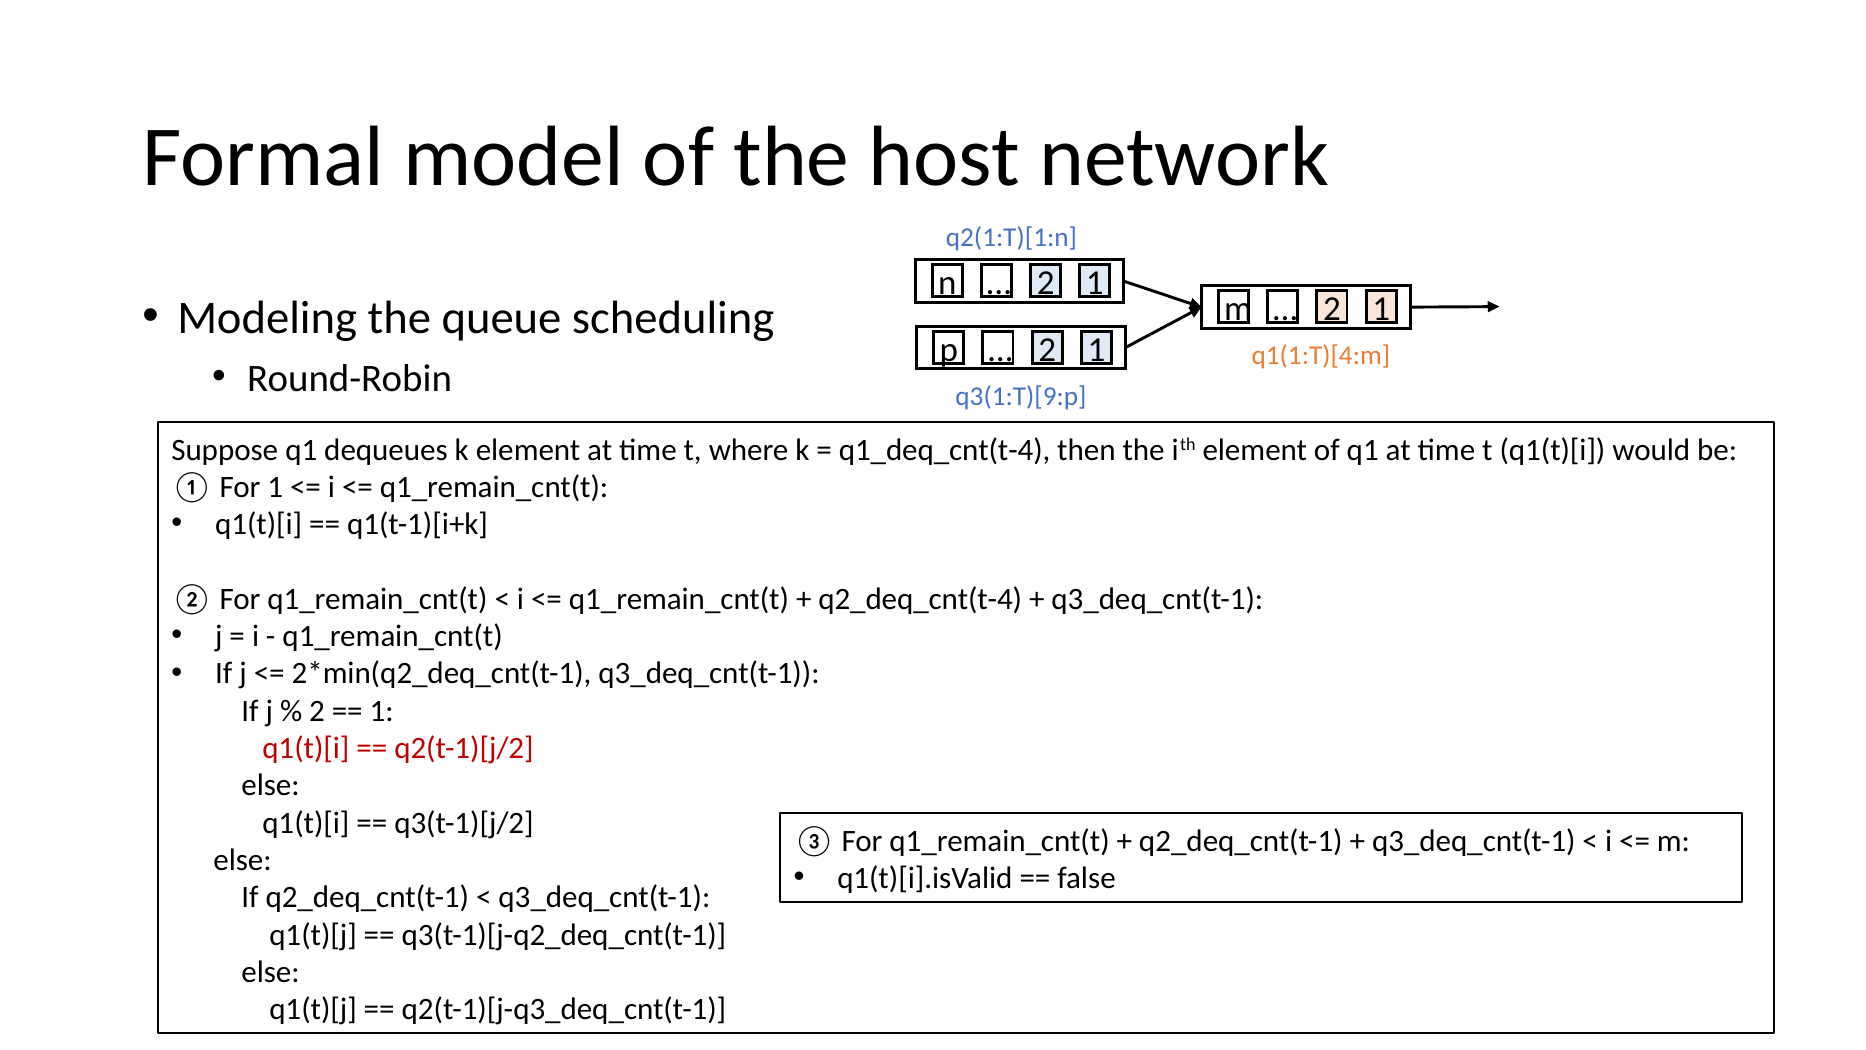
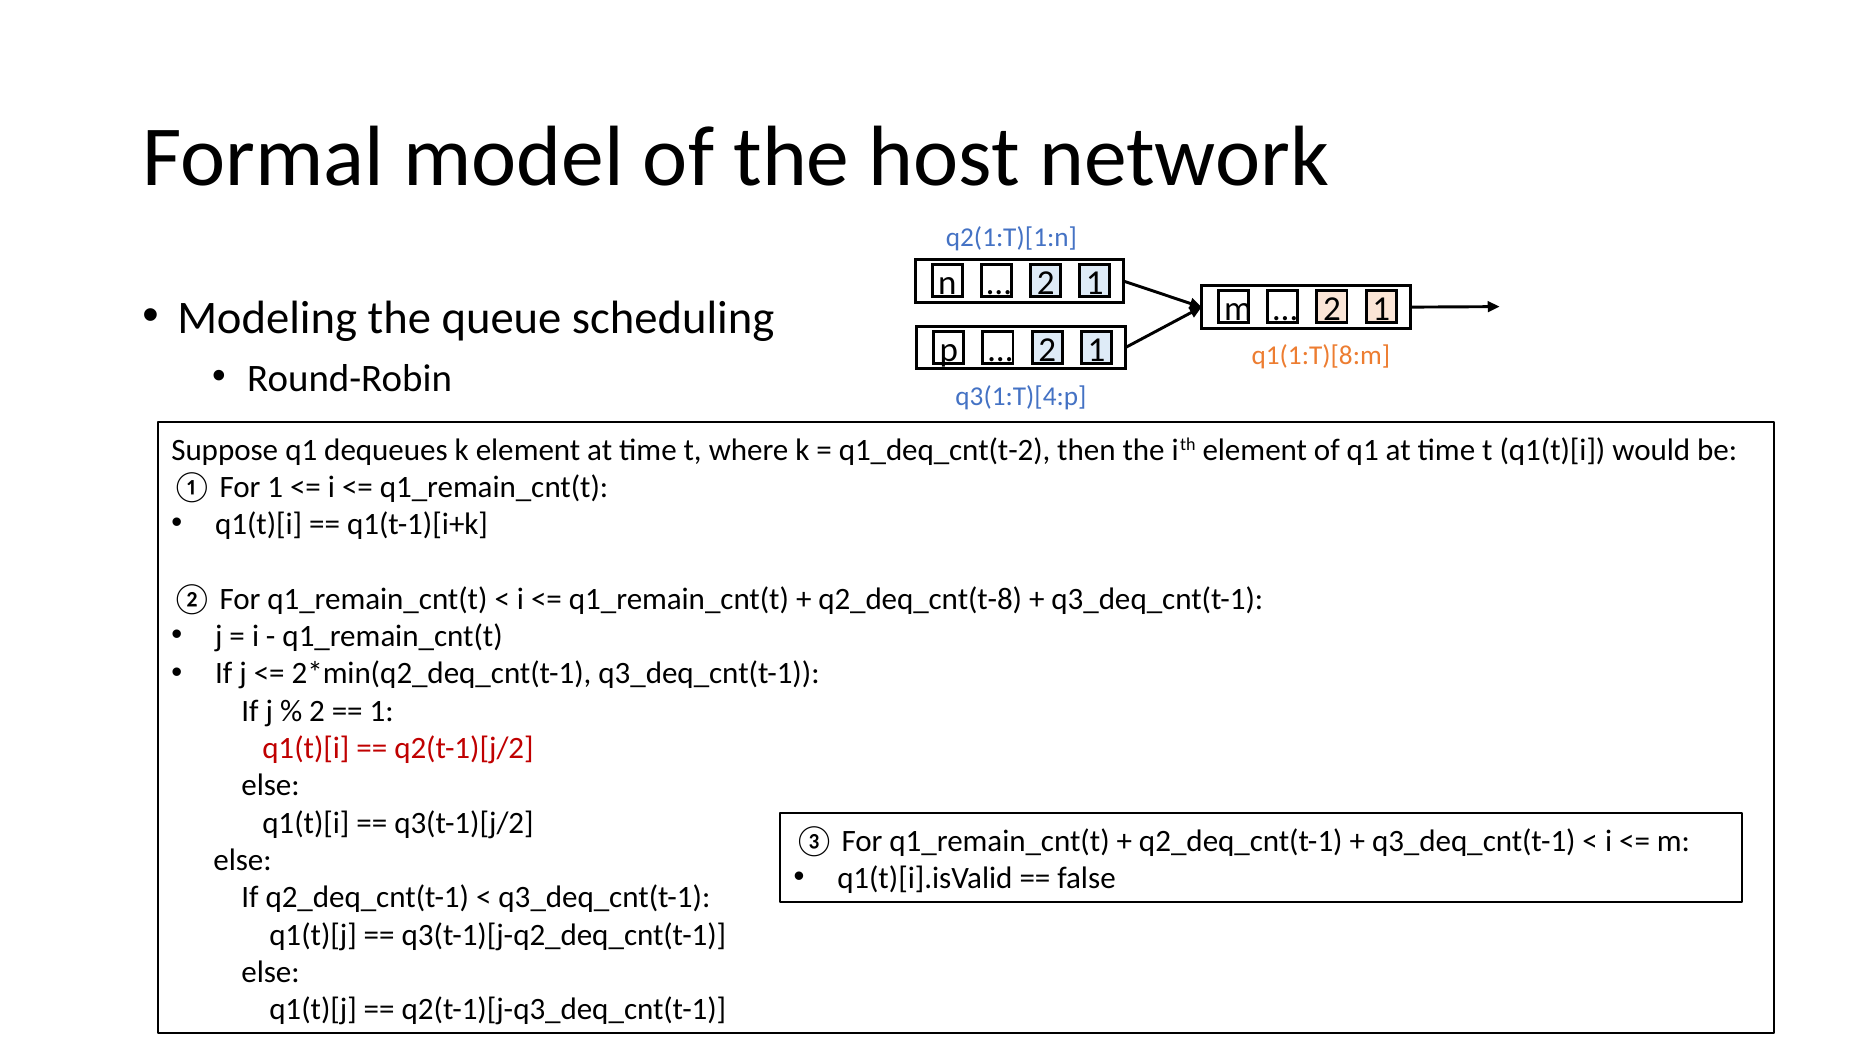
q1(1:T)[4:m: q1(1:T)[4:m -> q1(1:T)[8:m (1321, 356)
q3(1:T)[9:p: q3(1:T)[9:p -> q3(1:T)[4:p (1021, 397)
q1_deq_cnt(t-4: q1_deq_cnt(t-4 -> q1_deq_cnt(t-2 (945, 450)
q2_deq_cnt(t-4: q2_deq_cnt(t-4 -> q2_deq_cnt(t-8 (920, 599)
